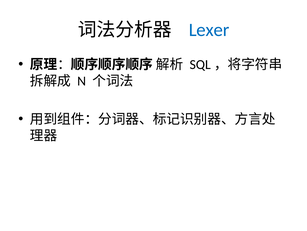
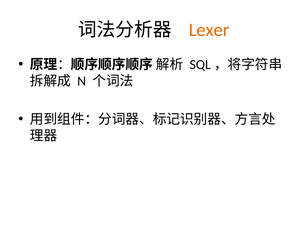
Lexer colour: blue -> orange (209, 30)
